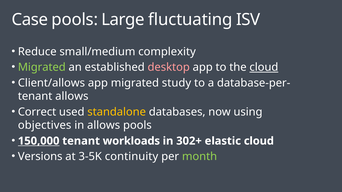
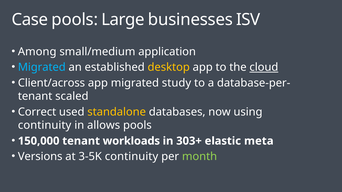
fluctuating: fluctuating -> businesses (190, 20)
Reduce: Reduce -> Among (37, 52)
complexity: complexity -> application (167, 52)
Migrated colour: light green -> light blue (42, 67)
desktop colour: pink -> yellow (169, 67)
Client/allows: Client/allows -> Client/across (51, 83)
tenant allows: allows -> scaled (72, 96)
objectives: objectives -> continuity (45, 126)
150,000 underline: present -> none (39, 141)
302+: 302+ -> 303+ (189, 141)
elastic cloud: cloud -> meta (259, 141)
